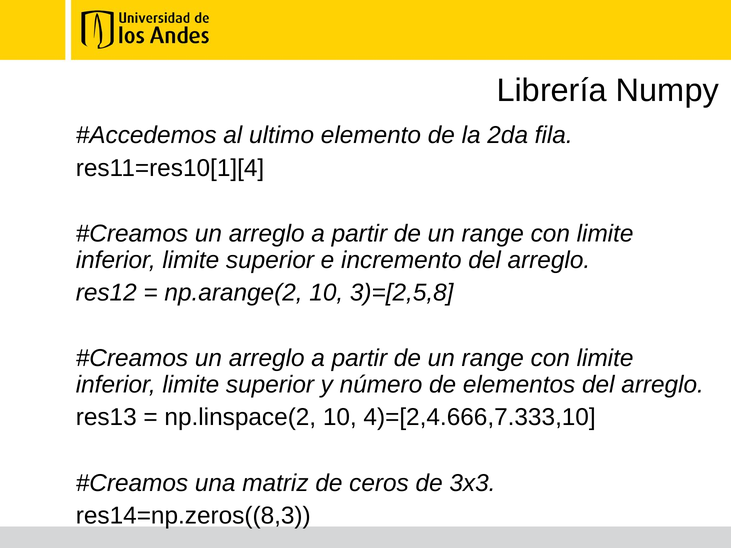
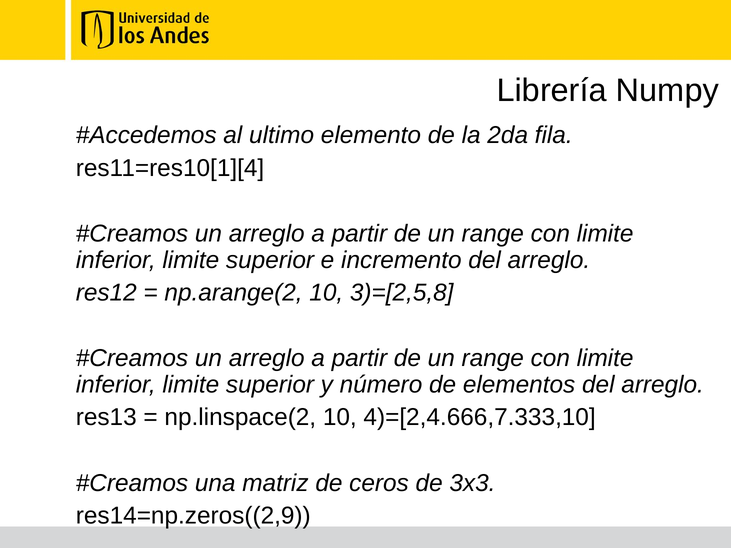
res14=np.zeros((8,3: res14=np.zeros((8,3 -> res14=np.zeros((2,9 (193, 516)
